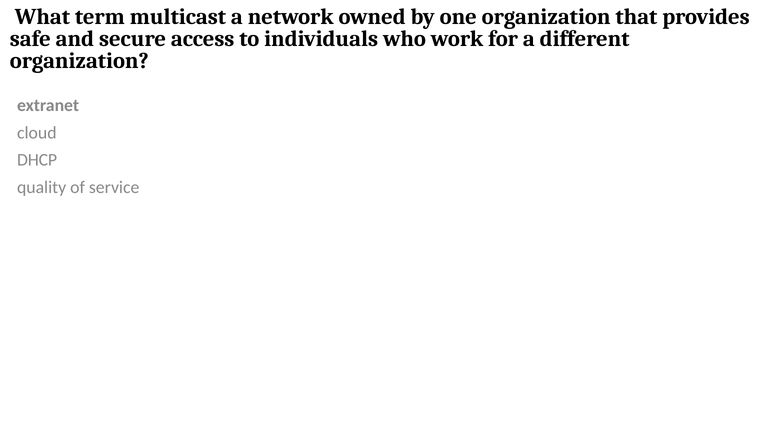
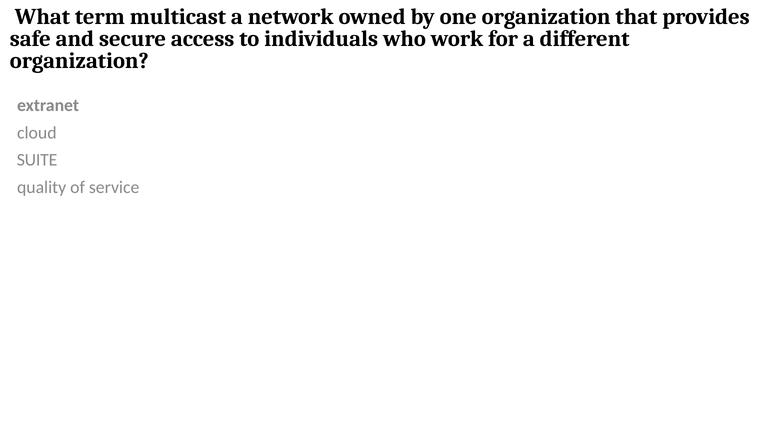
DHCP: DHCP -> SUITE (37, 160)
